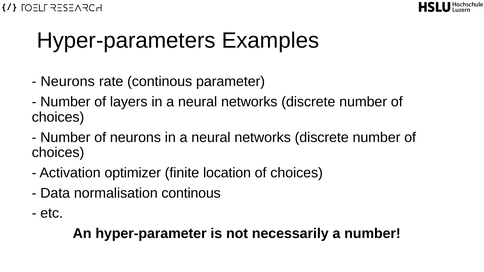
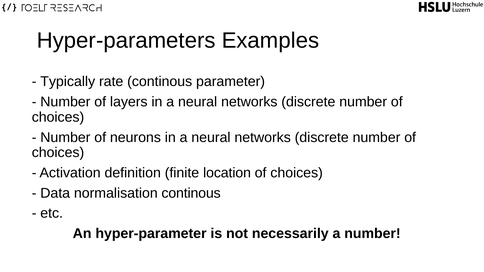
Neurons: Neurons -> Typically (68, 82)
optimizer: optimizer -> definition (133, 173)
